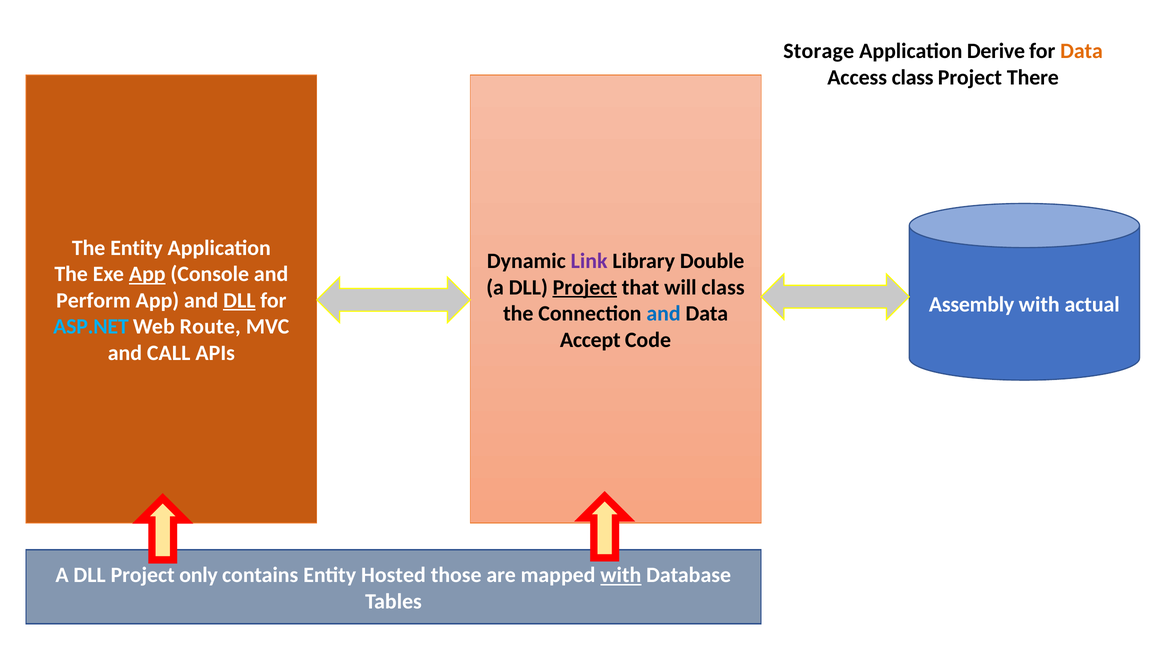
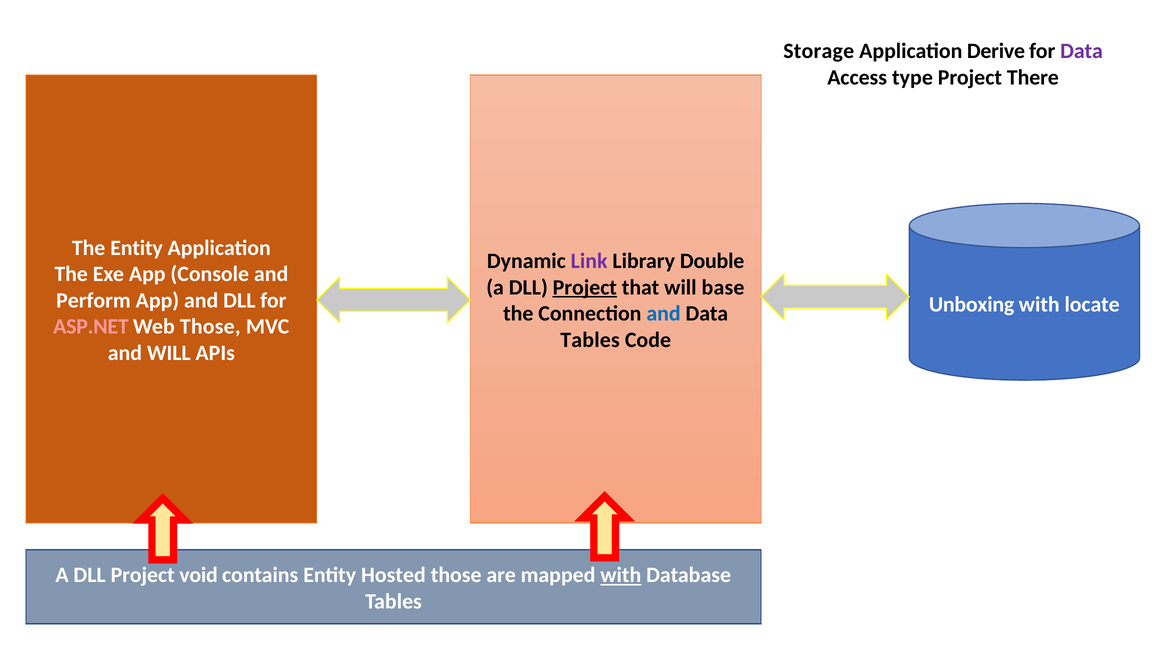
Data colour: orange -> purple (1082, 51)
Access class: class -> type (912, 77)
App underline: present -> none (147, 274)
will class: class -> base (723, 287)
DLL underline: present -> none (239, 300)
Assembly: Assembly -> Unboxing (972, 304)
actual: actual -> locate (1092, 304)
ASP.NET colour: light blue -> pink (91, 327)
Web Route: Route -> Those (210, 327)
Accept: Accept -> Tables (590, 340)
and CALL: CALL -> WILL (169, 353)
only: only -> void (199, 575)
